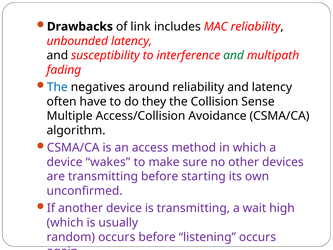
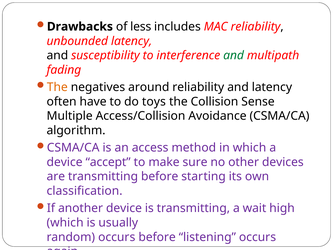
link: link -> less (141, 27)
The colour: blue -> orange (57, 87)
they: they -> toys (154, 101)
wakes: wakes -> accept (108, 162)
unconfirmed: unconfirmed -> classification (85, 191)
